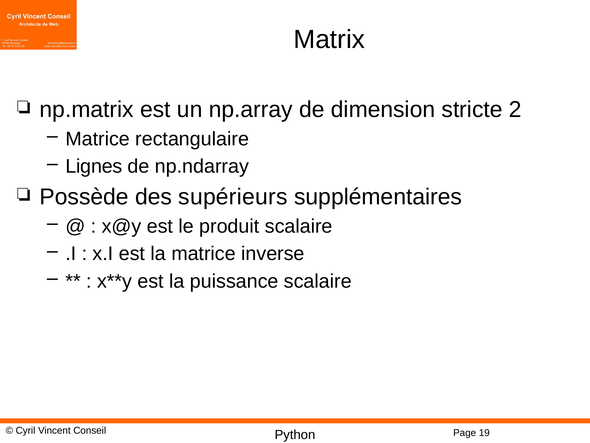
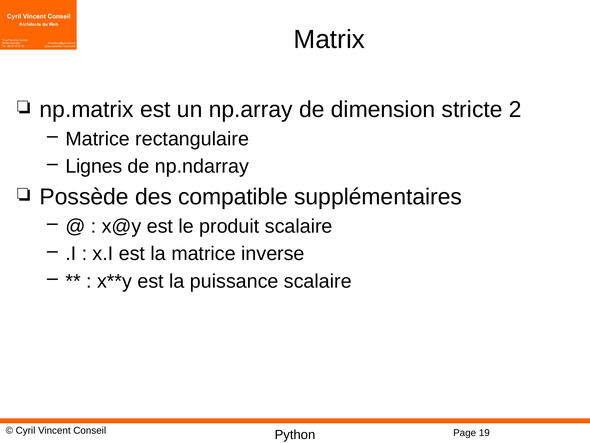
supérieurs: supérieurs -> compatible (233, 197)
